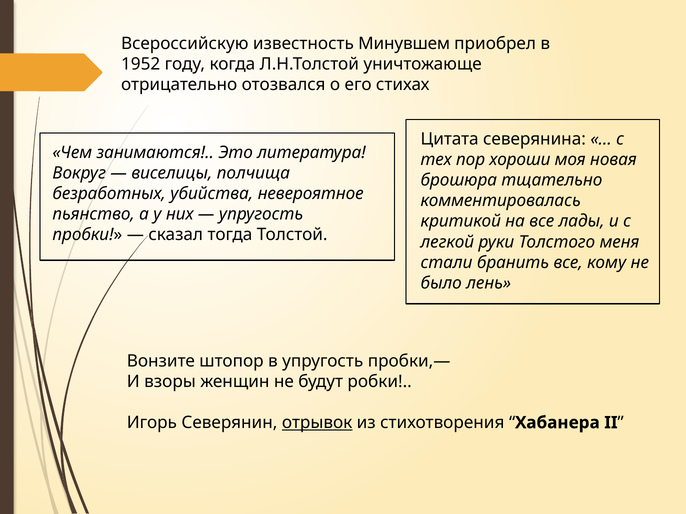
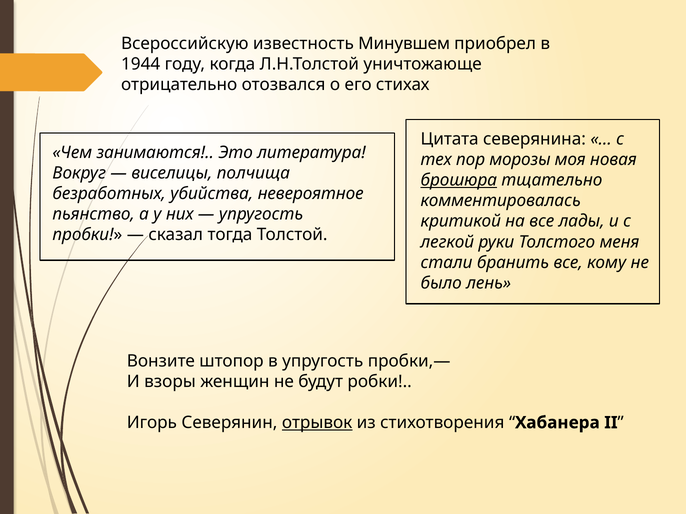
1952: 1952 -> 1944 (141, 64)
хороши: хороши -> морозы (520, 160)
брошюра underline: none -> present (459, 180)
